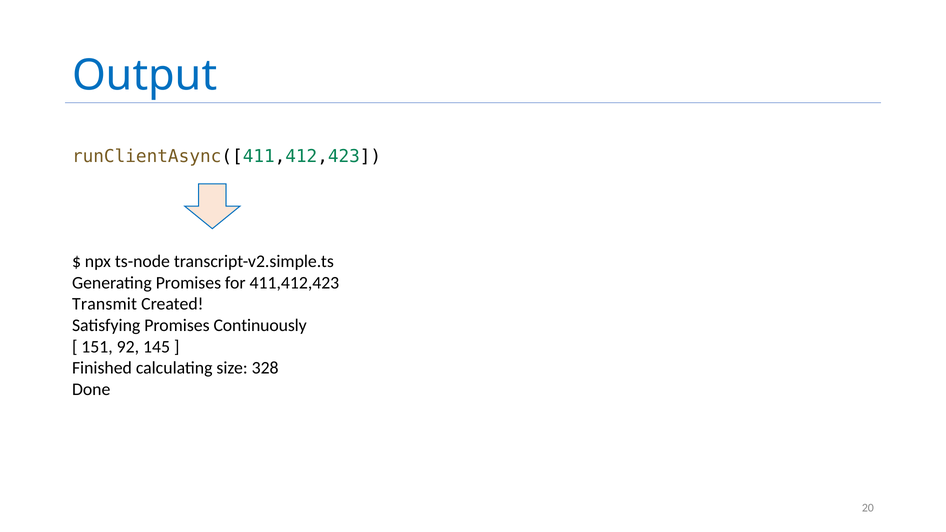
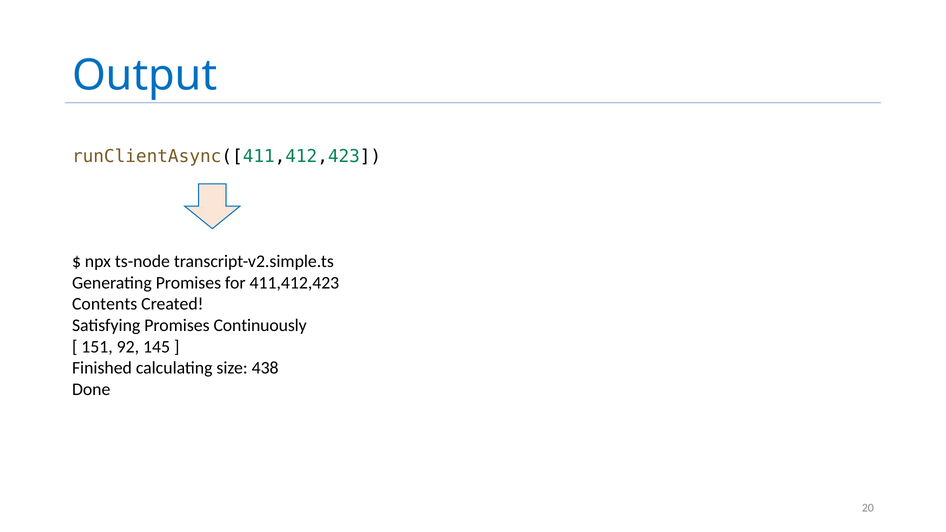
Transmit: Transmit -> Contents (105, 304)
328: 328 -> 438 (265, 368)
